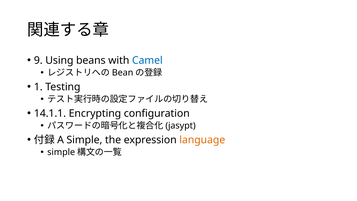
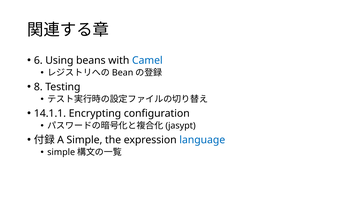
9: 9 -> 6 (38, 60)
1: 1 -> 8 (38, 87)
language colour: orange -> blue (202, 140)
